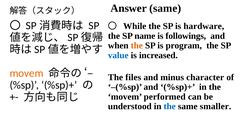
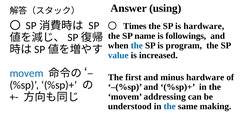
Answer same: same -> using (165, 8)
While: While -> Times (135, 26)
the colour: orange -> blue (137, 46)
movem colour: orange -> blue (27, 74)
files: files -> first (133, 78)
minus character: character -> hardware (205, 78)
performed: performed -> addressing (165, 97)
smaller: smaller -> making (216, 107)
